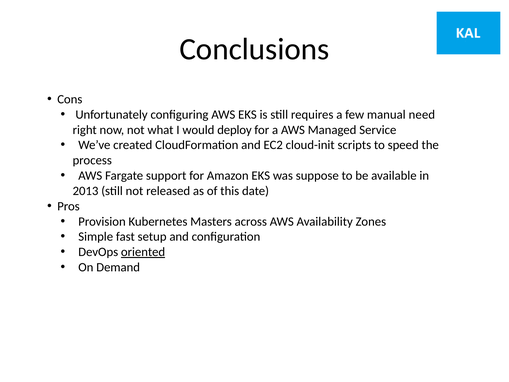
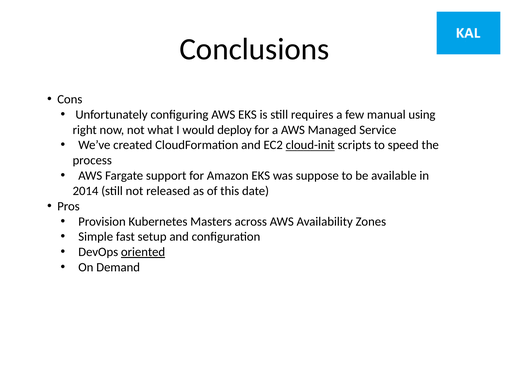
need: need -> using (422, 114)
cloud-init underline: none -> present (310, 145)
2013: 2013 -> 2014 (86, 191)
